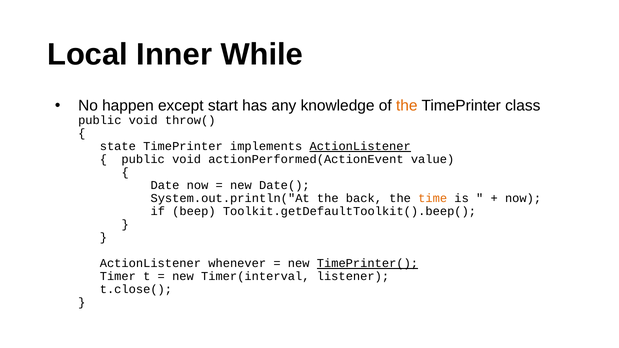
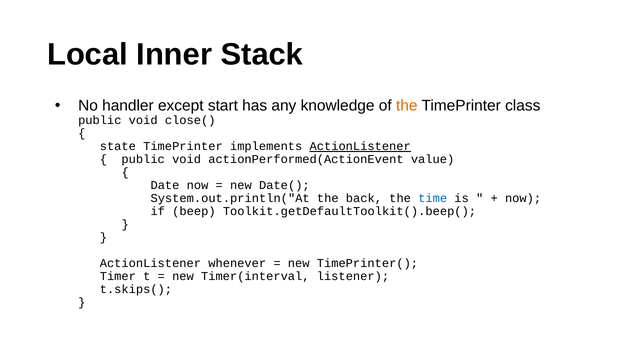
While: While -> Stack (262, 54)
happen: happen -> handler (128, 106)
throw(: throw( -> close( (190, 120)
time colour: orange -> blue (433, 199)
TimePrinter( underline: present -> none (367, 264)
t.close(: t.close( -> t.skips( (136, 290)
